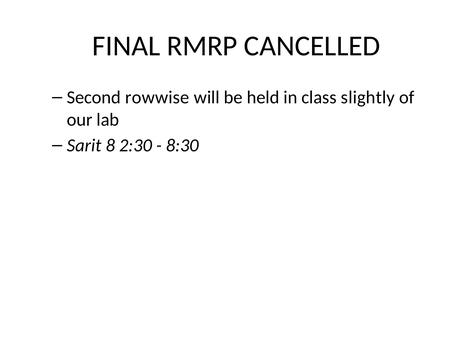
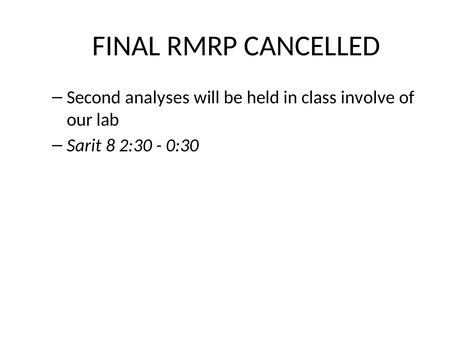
rowwise: rowwise -> analyses (157, 97)
slightly: slightly -> involve (368, 97)
8:30: 8:30 -> 0:30 (182, 145)
